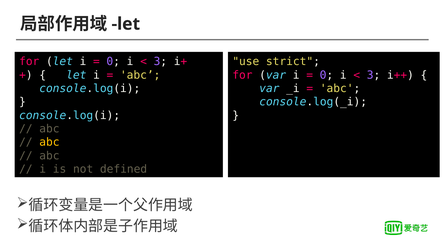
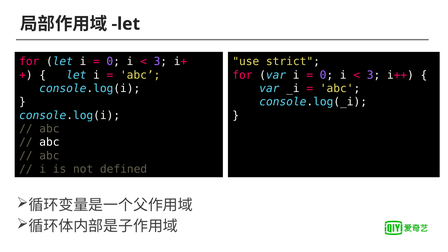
abc colour: yellow -> white (49, 142)
